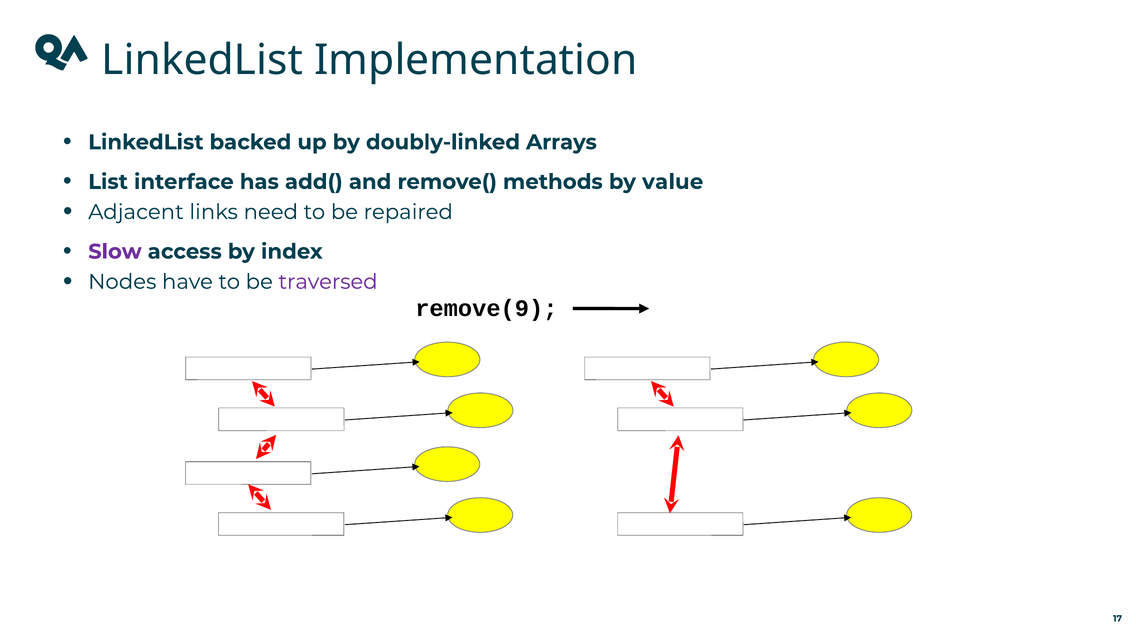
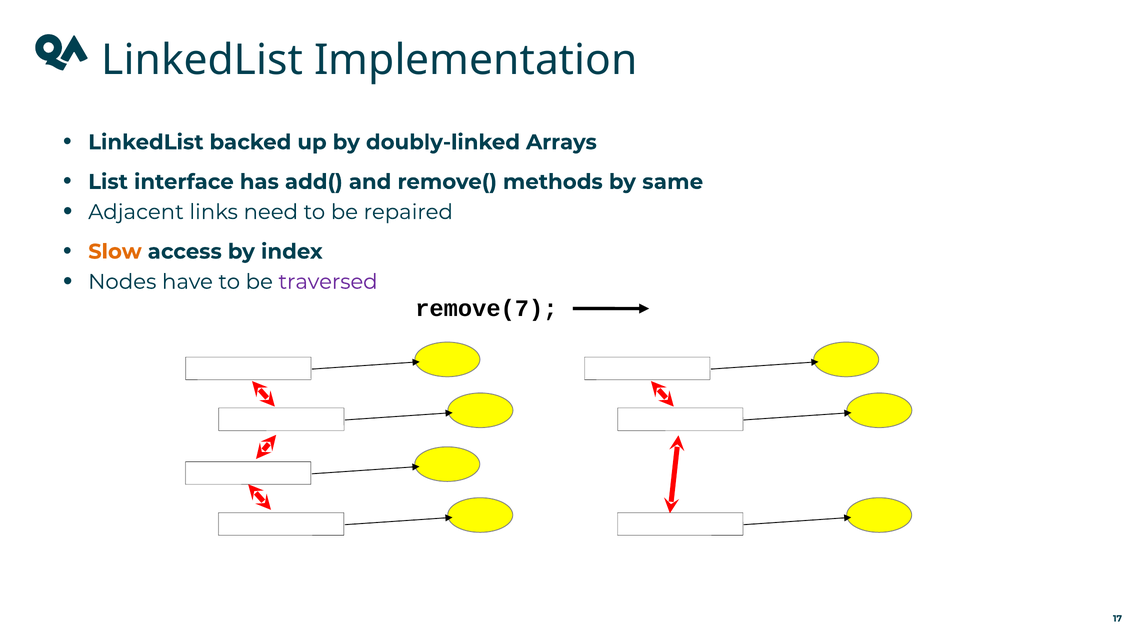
value: value -> same (673, 182)
Slow colour: purple -> orange (115, 252)
remove(9: remove(9 -> remove(7 (486, 308)
